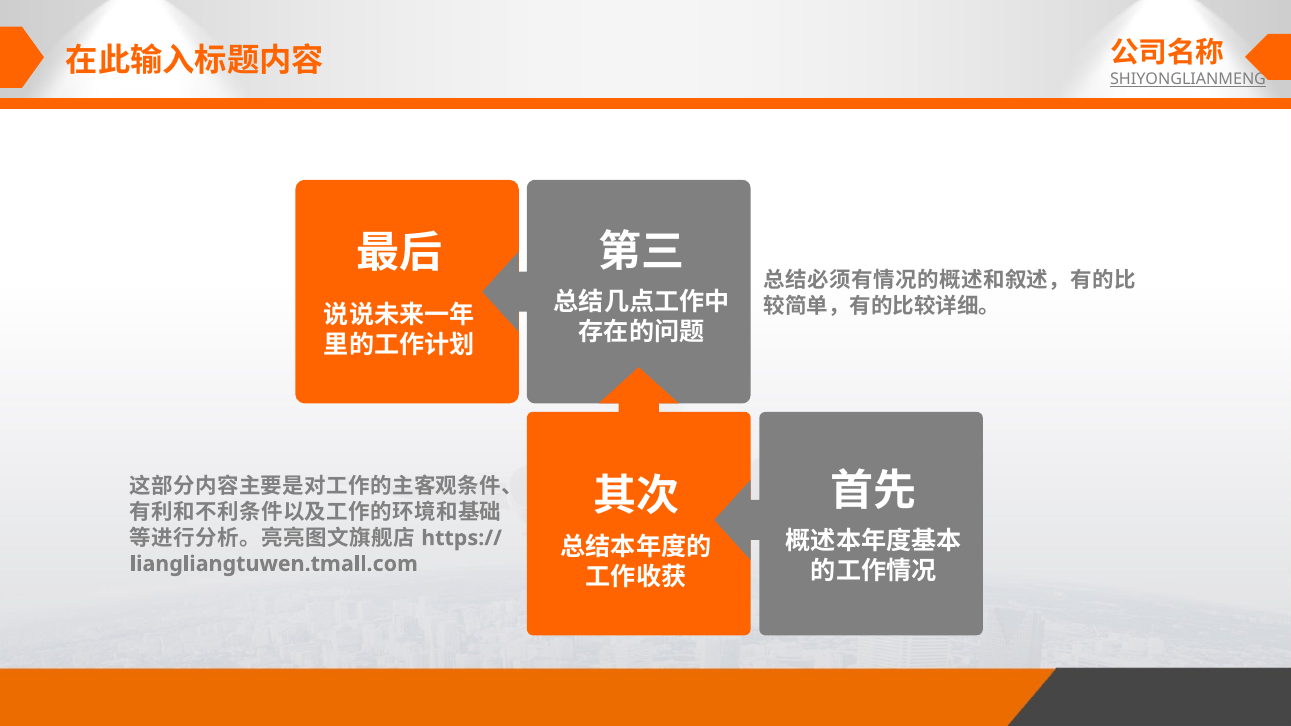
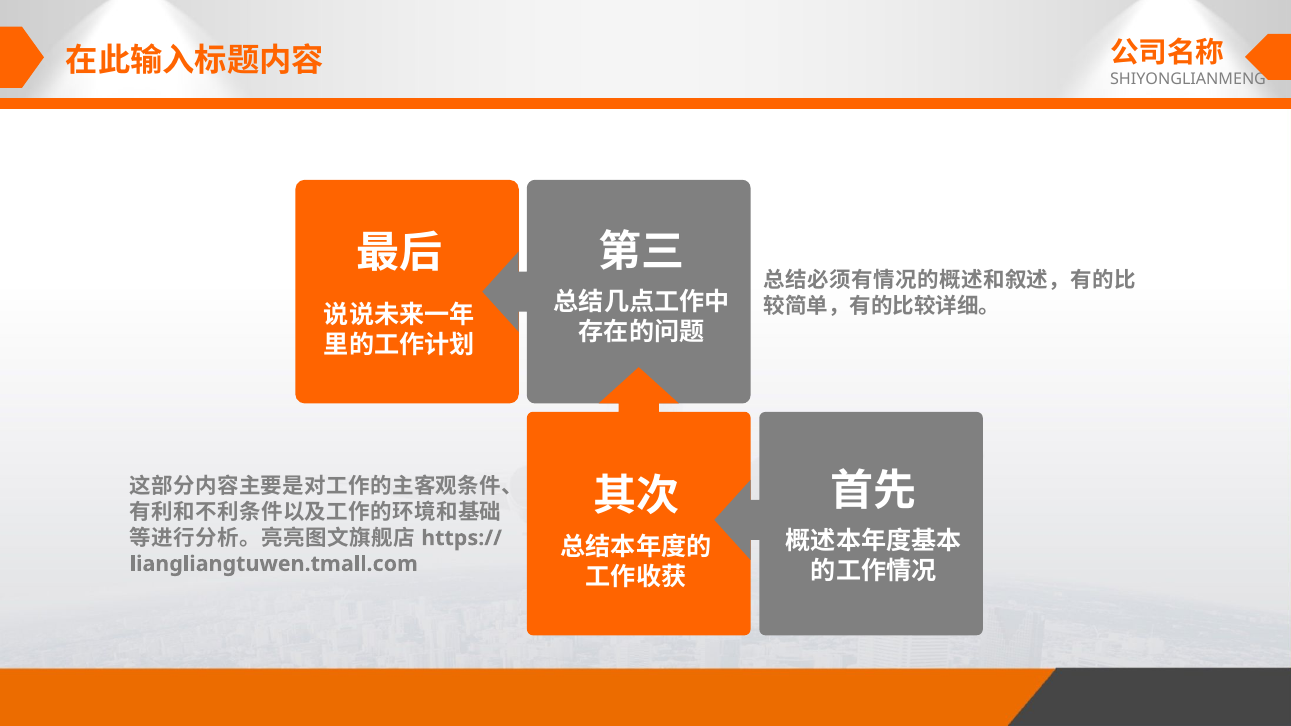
SHIYONGLIANMENG underline: present -> none (1188, 79)
